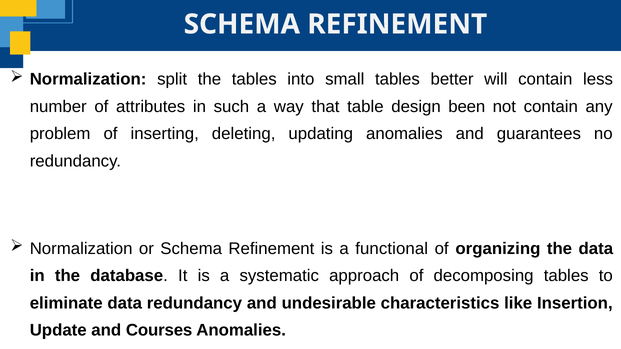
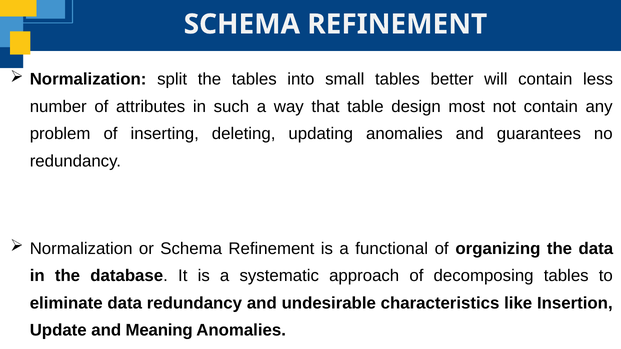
been: been -> most (467, 107)
Courses: Courses -> Meaning (159, 331)
